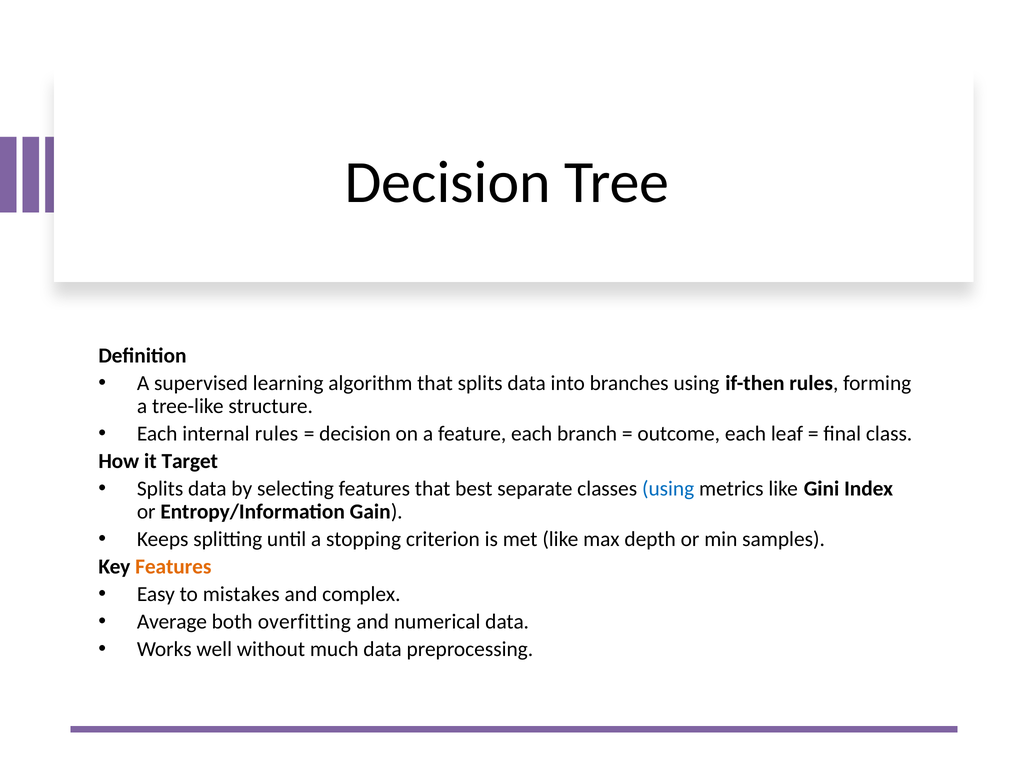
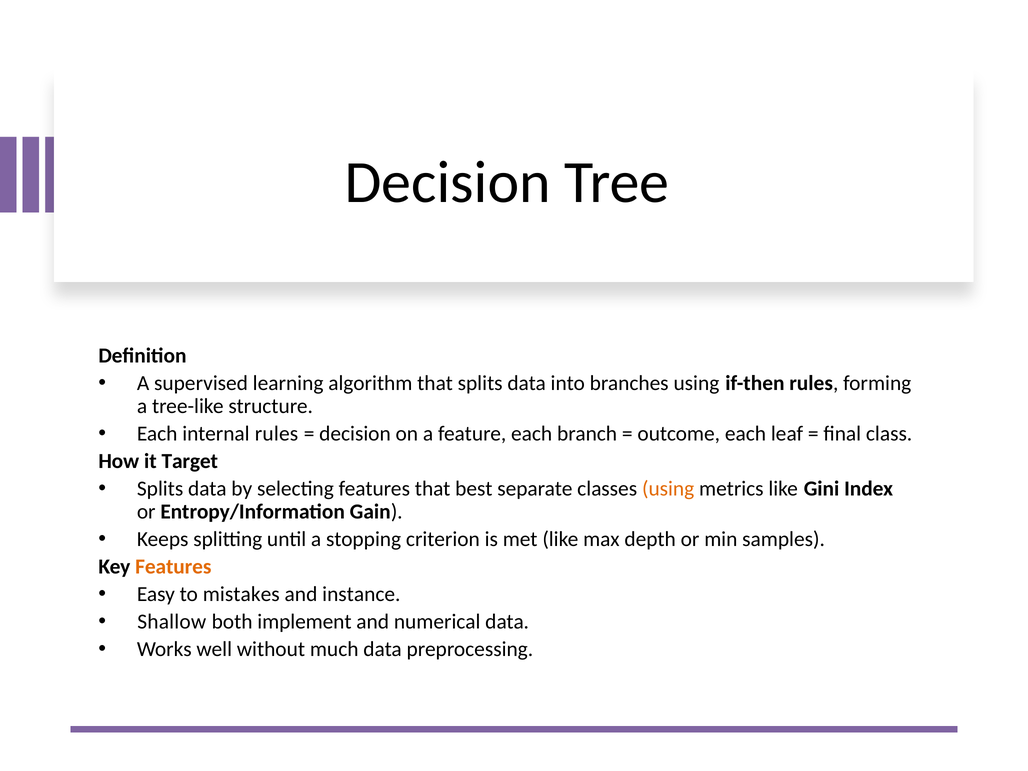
using colour: blue -> orange (668, 489)
complex: complex -> instance (361, 594)
Average: Average -> Shallow (172, 622)
overfitting: overfitting -> implement (304, 622)
